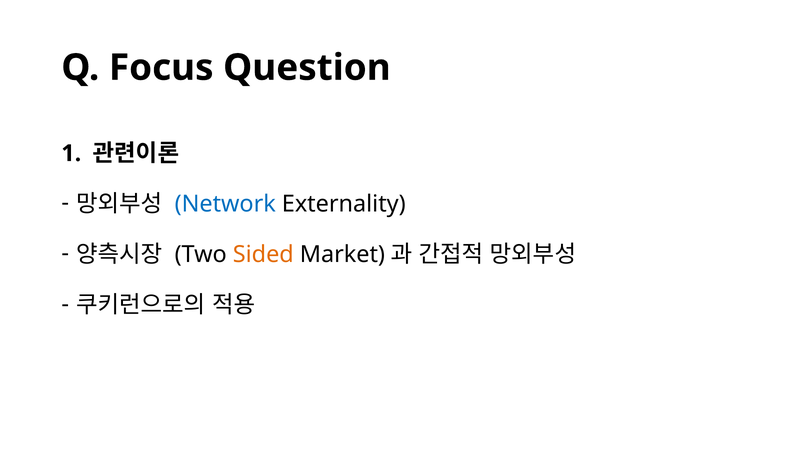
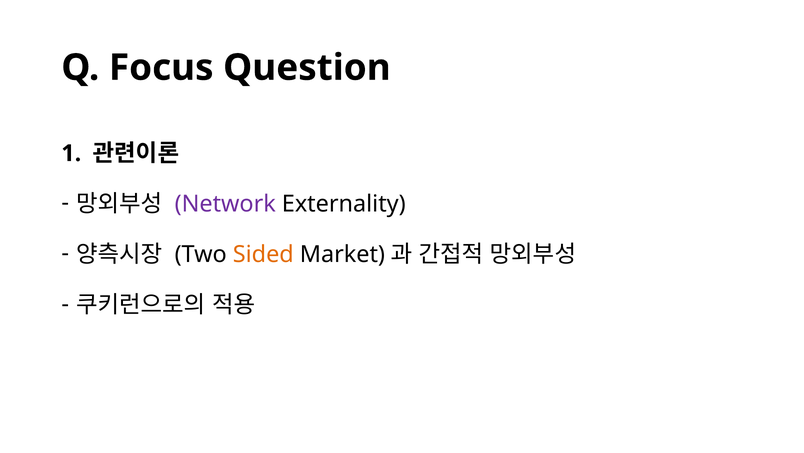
Network colour: blue -> purple (225, 204)
